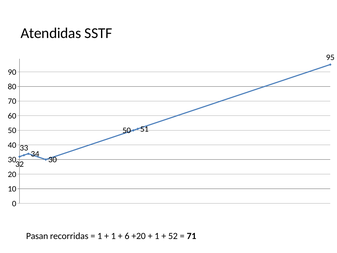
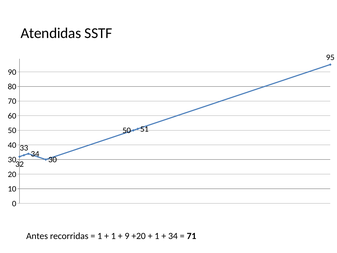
Pasan: Pasan -> Antes (37, 236)
6: 6 -> 9 (127, 236)
52: 52 -> 34 (173, 236)
